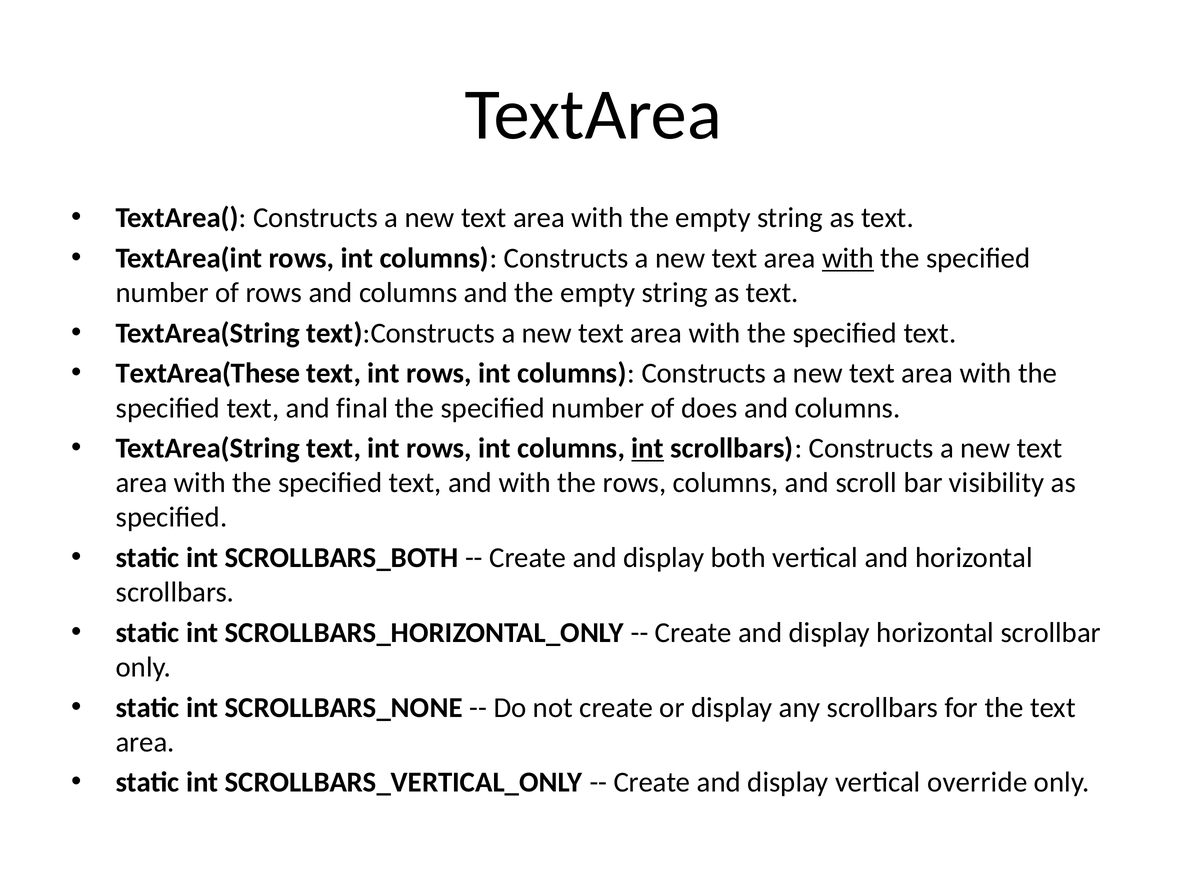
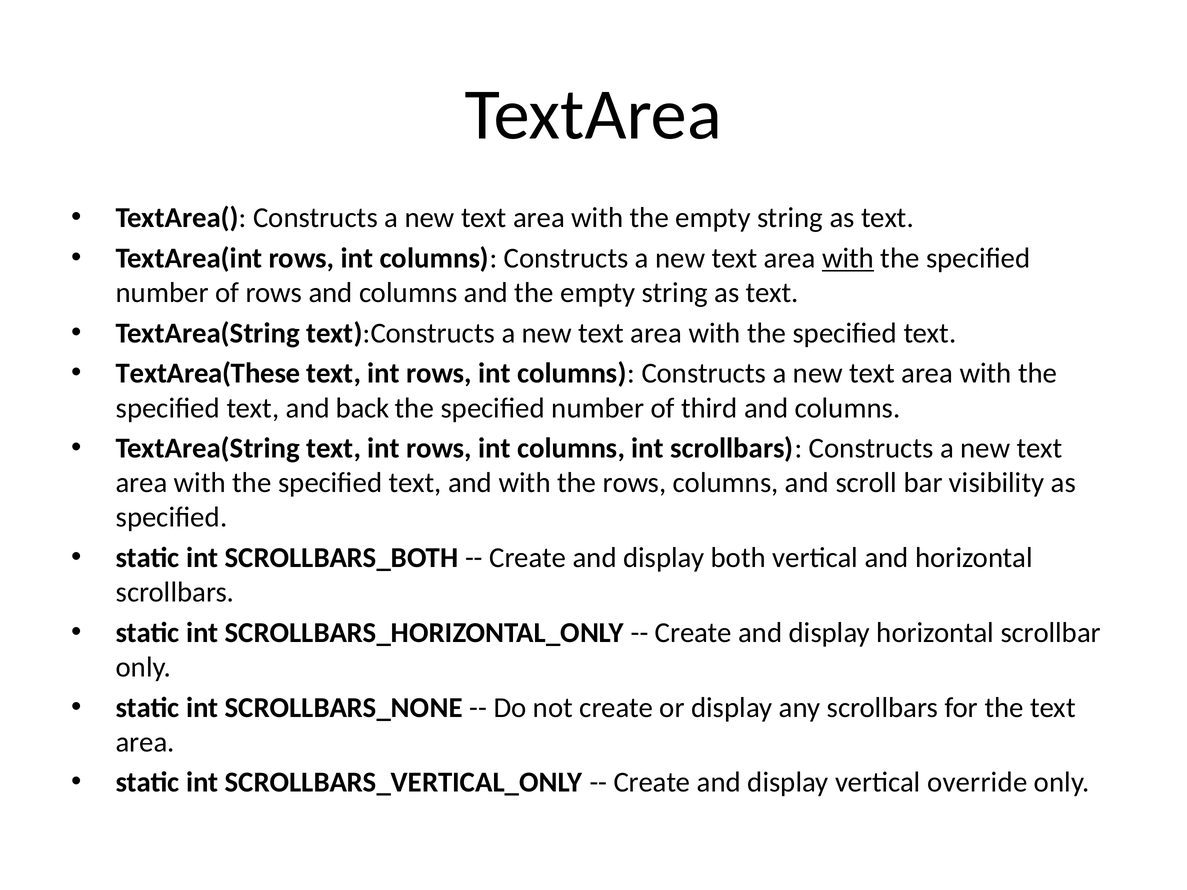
final: final -> back (363, 408)
does: does -> third (709, 408)
int underline: present -> none (648, 448)
